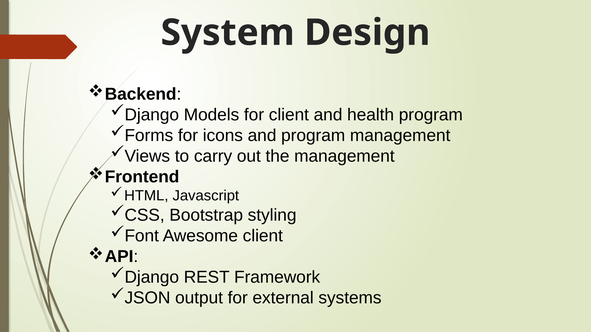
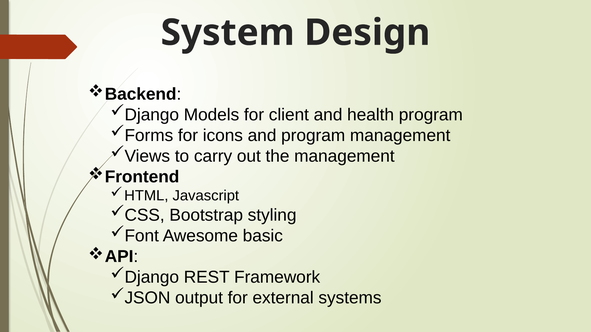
Awesome client: client -> basic (263, 236)
